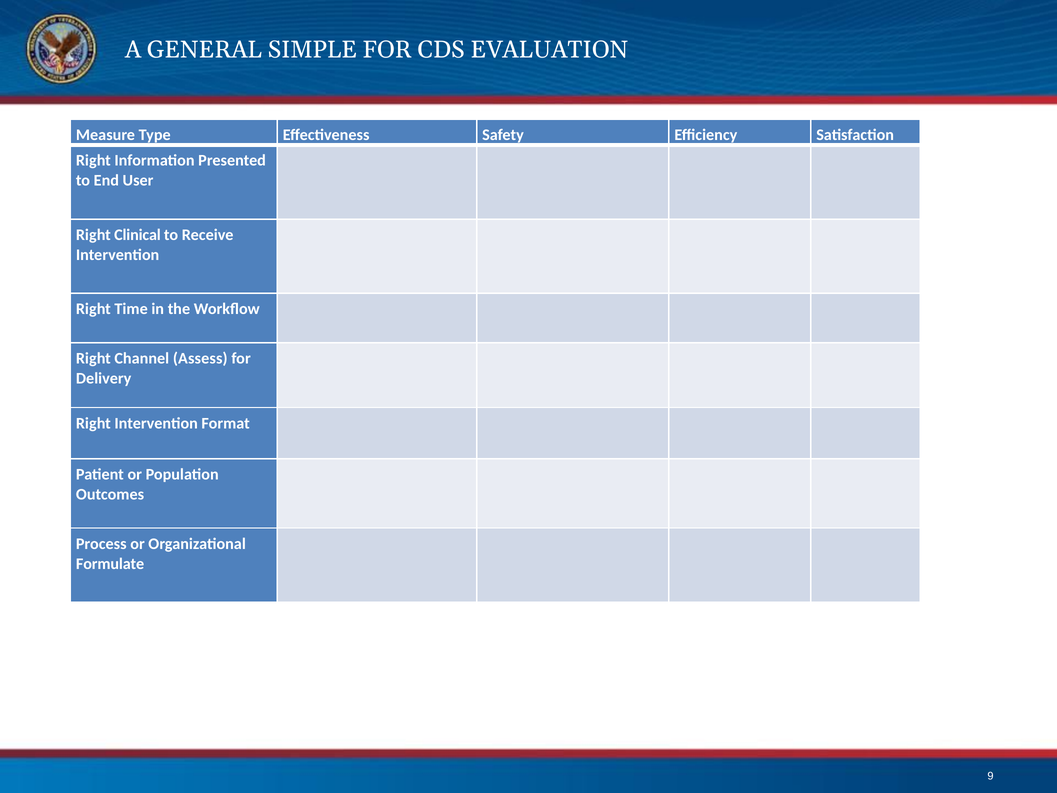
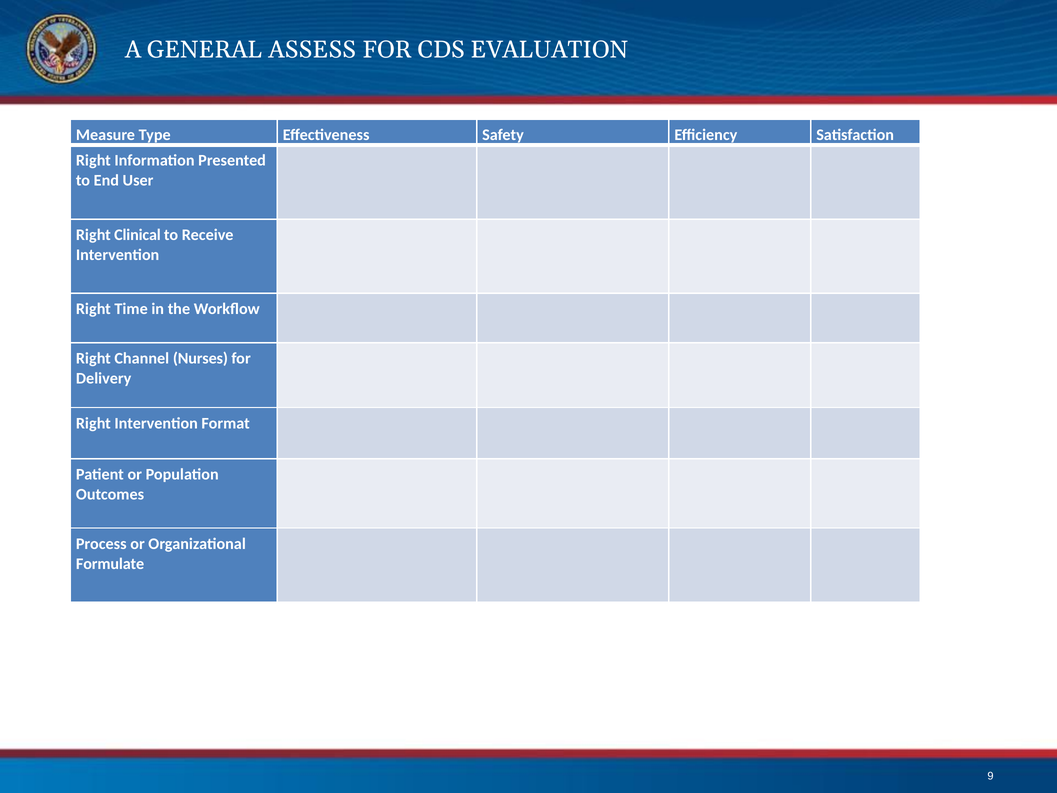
SIMPLE: SIMPLE -> ASSESS (312, 50)
Assess: Assess -> Nurses (200, 358)
